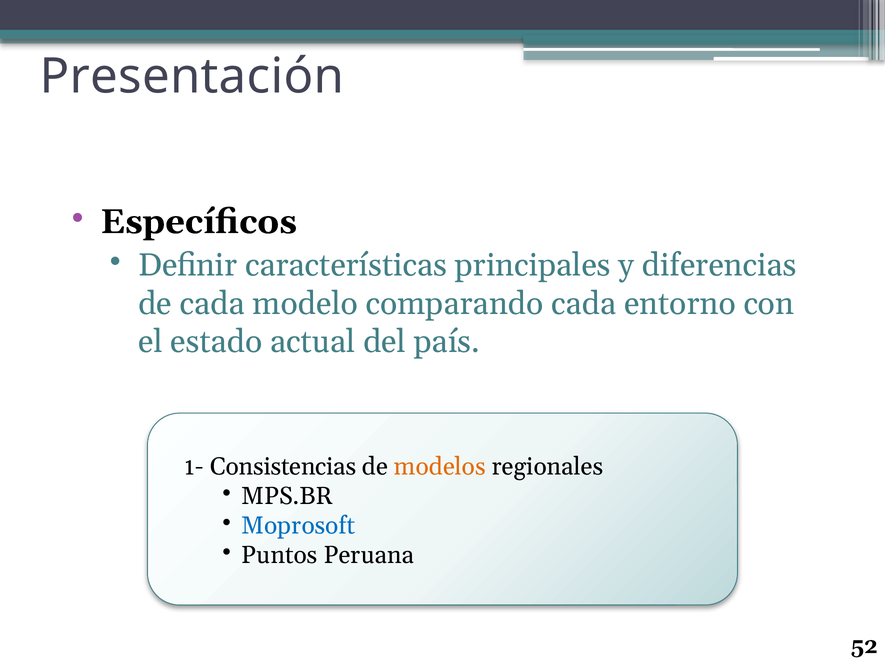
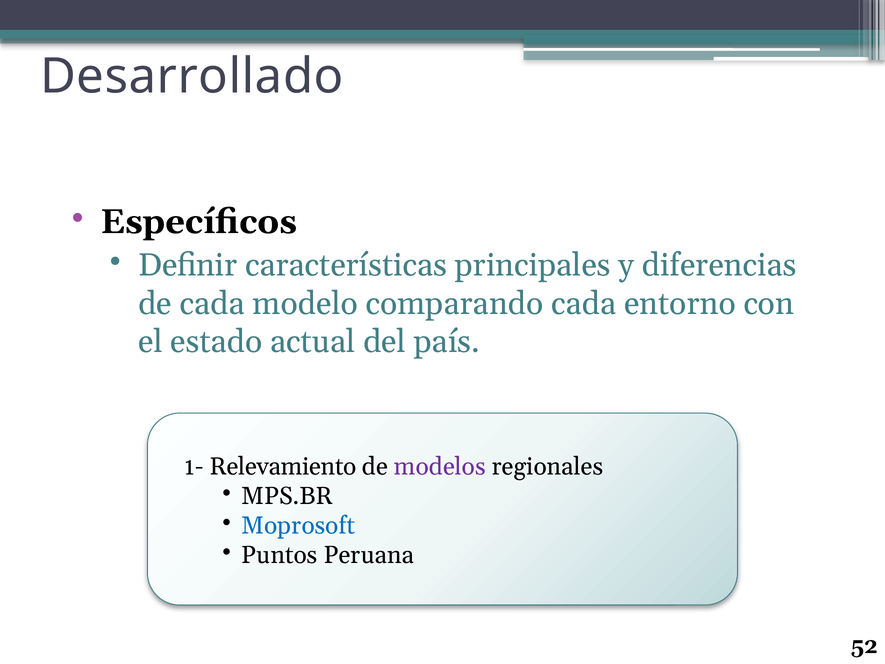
Presentación: Presentación -> Desarrollado (192, 76)
Consistencias: Consistencias -> Relevamiento (283, 466)
modelos colour: orange -> purple (440, 466)
